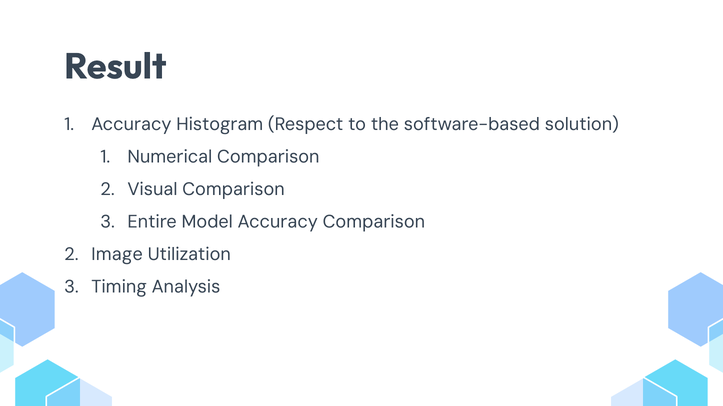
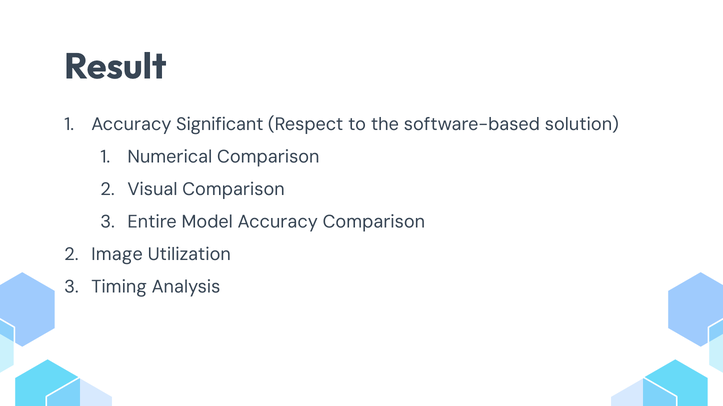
Histogram: Histogram -> Significant (220, 124)
